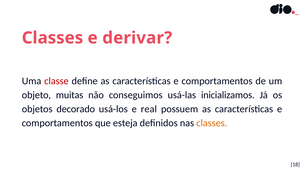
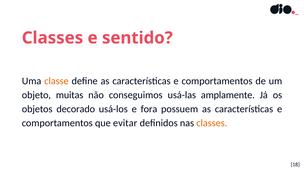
derivar: derivar -> sentido (137, 38)
classe colour: red -> orange (56, 81)
inicializamos: inicializamos -> amplamente (228, 95)
real: real -> fora (149, 109)
esteja: esteja -> evitar (125, 123)
